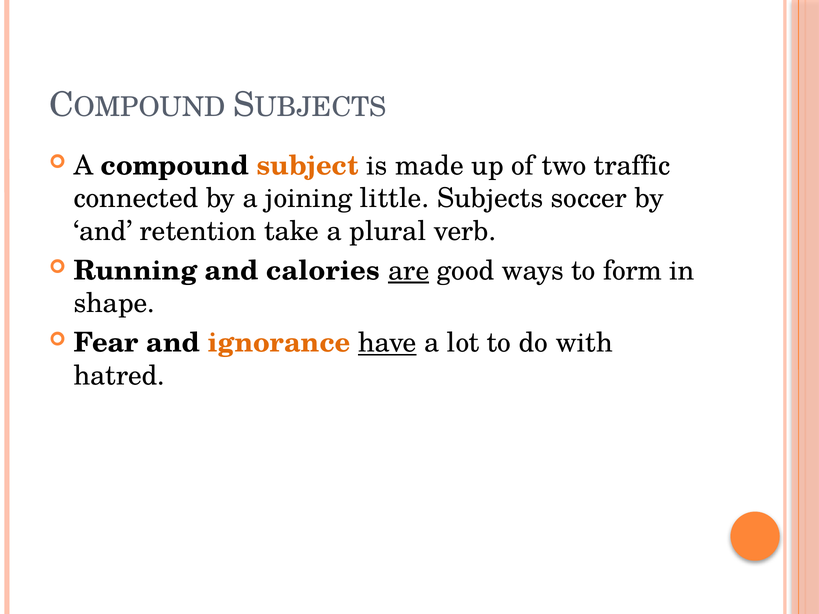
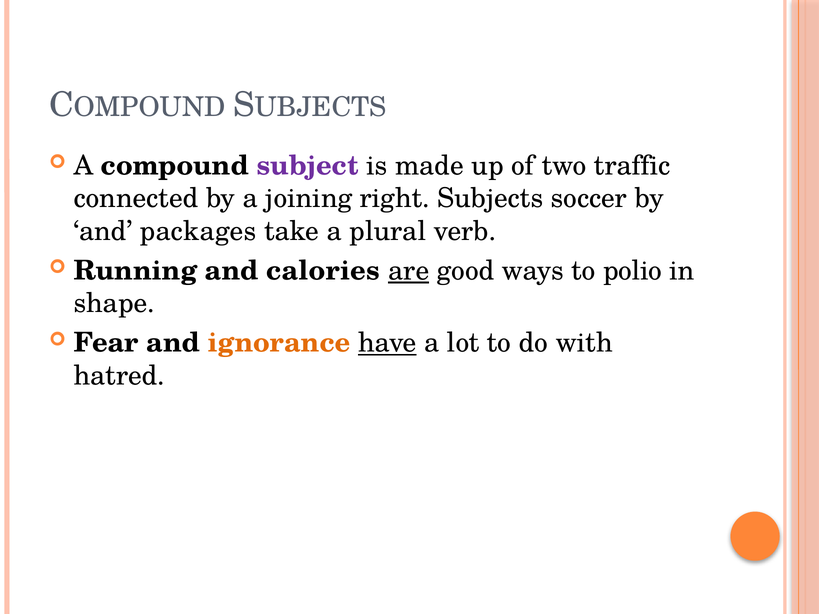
subject colour: orange -> purple (308, 166)
little: little -> right (395, 198)
retention: retention -> packages (198, 231)
form: form -> polio (633, 271)
